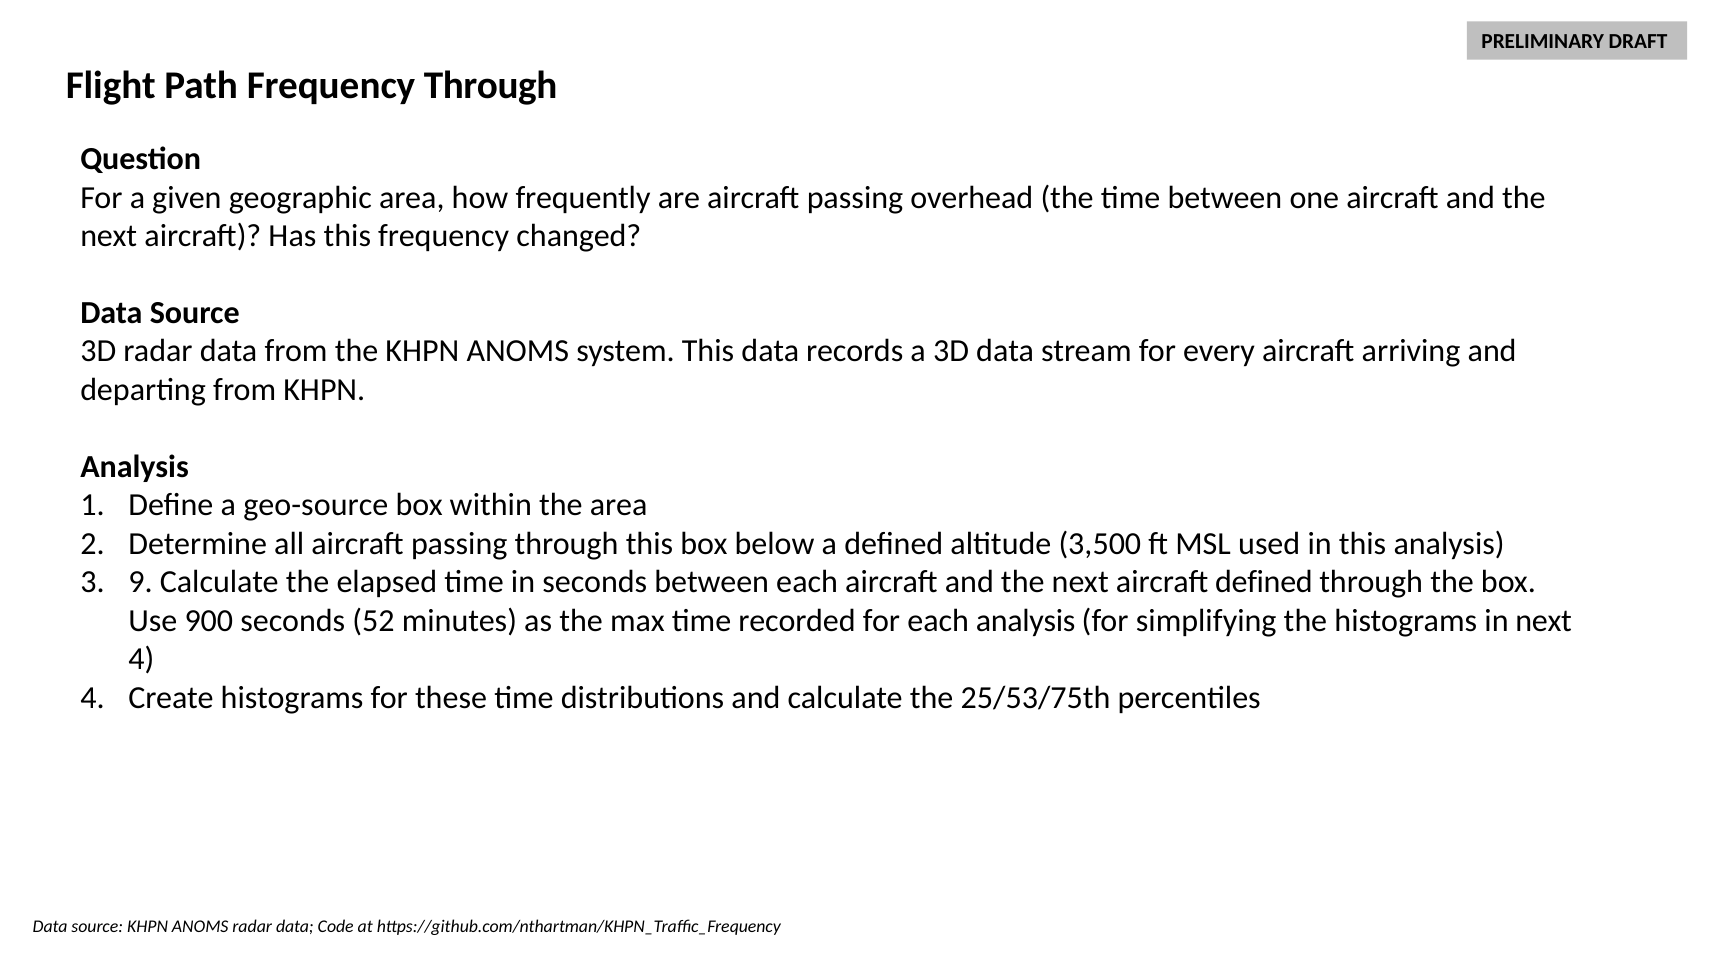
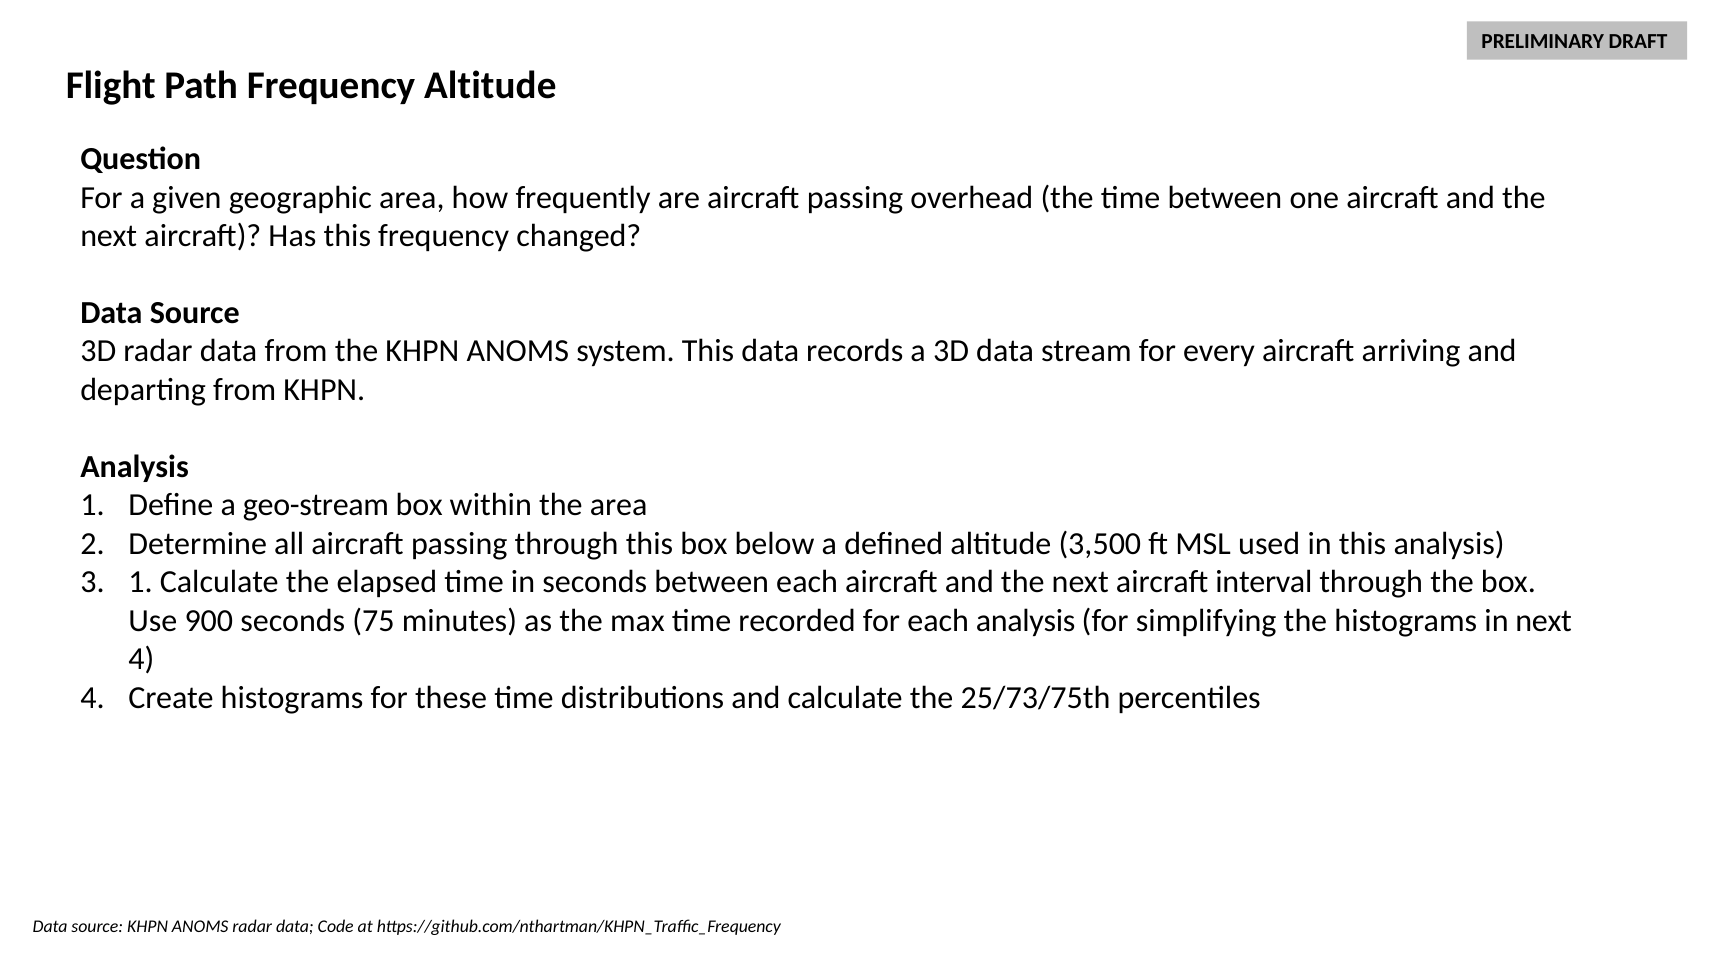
Frequency Through: Through -> Altitude (490, 86)
geo-source: geo-source -> geo-stream (316, 505)
3 9: 9 -> 1 (141, 582)
aircraft defined: defined -> interval (1264, 582)
52: 52 -> 75 (374, 621)
25/53/75th: 25/53/75th -> 25/73/75th (1036, 698)
